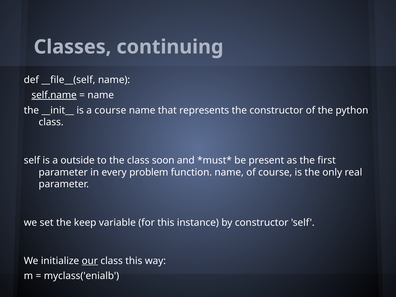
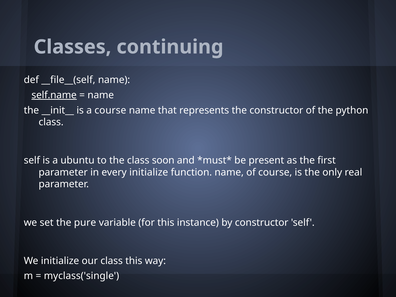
outside: outside -> ubuntu (78, 160)
every problem: problem -> initialize (149, 172)
keep: keep -> pure (85, 222)
our underline: present -> none (90, 261)
myclass('enialb: myclass('enialb -> myclass('single (81, 276)
